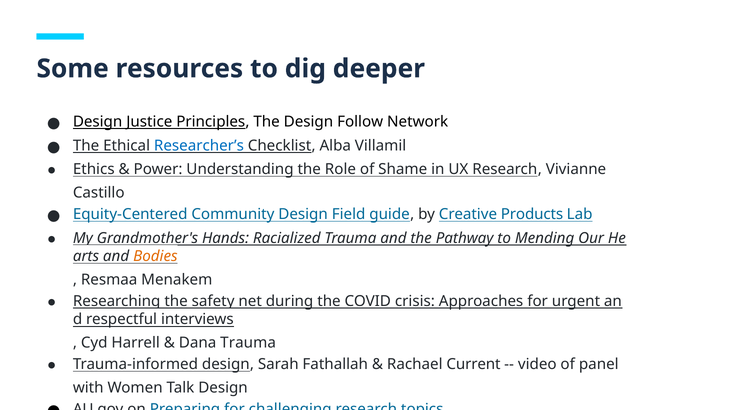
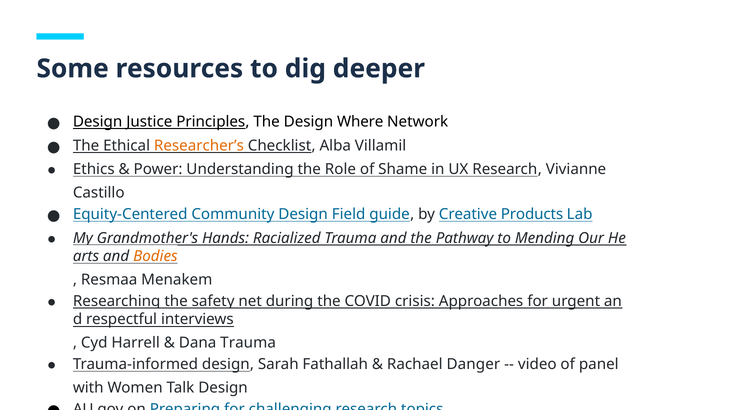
Follow: Follow -> Where (360, 122)
Researcher’s colour: blue -> orange (199, 146)
Current: Current -> Danger (473, 364)
